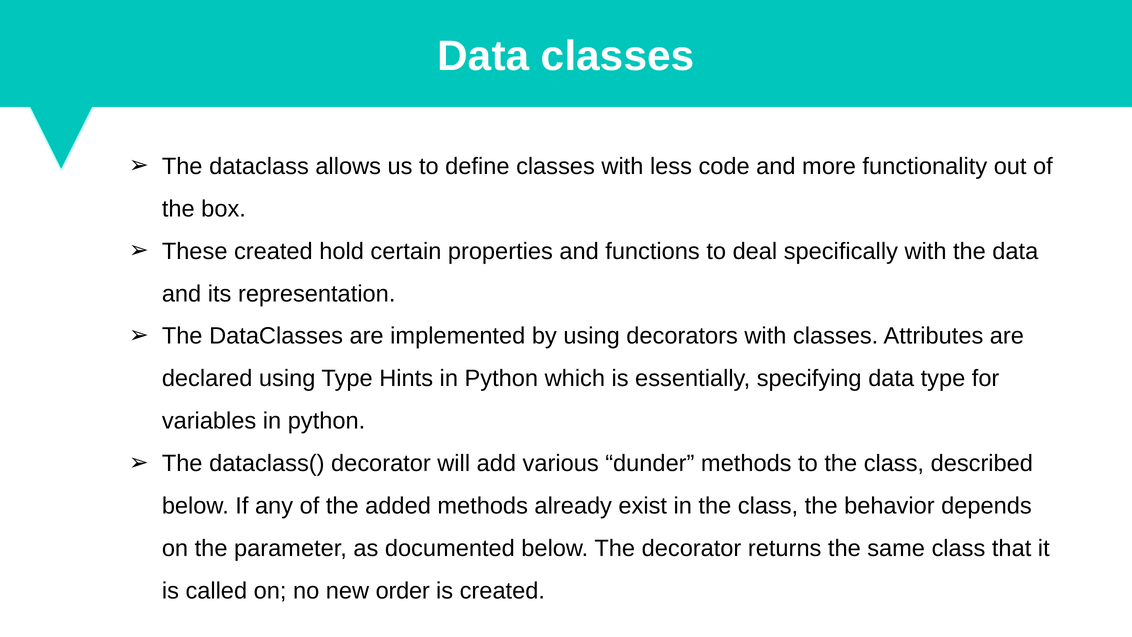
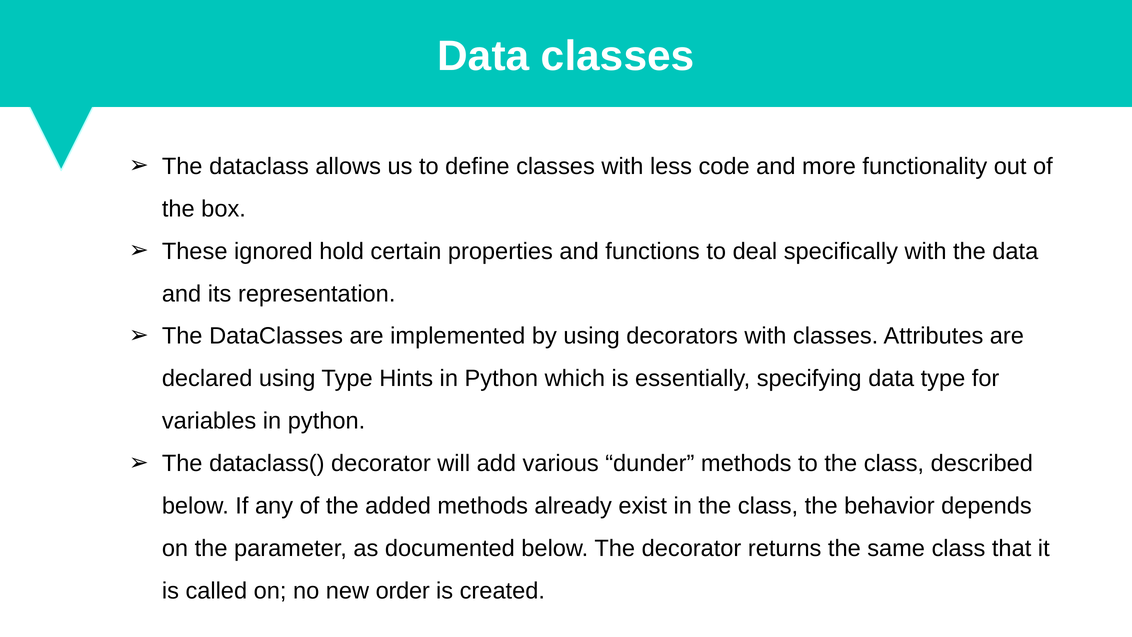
These created: created -> ignored (273, 251)
